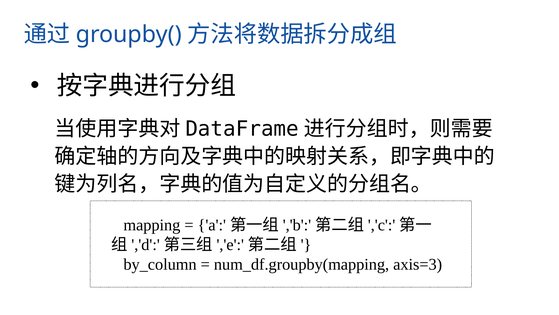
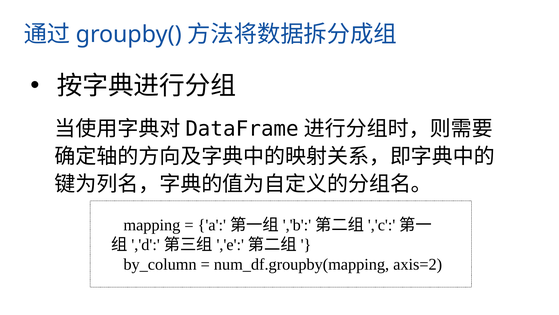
axis=3: axis=3 -> axis=2 (418, 264)
